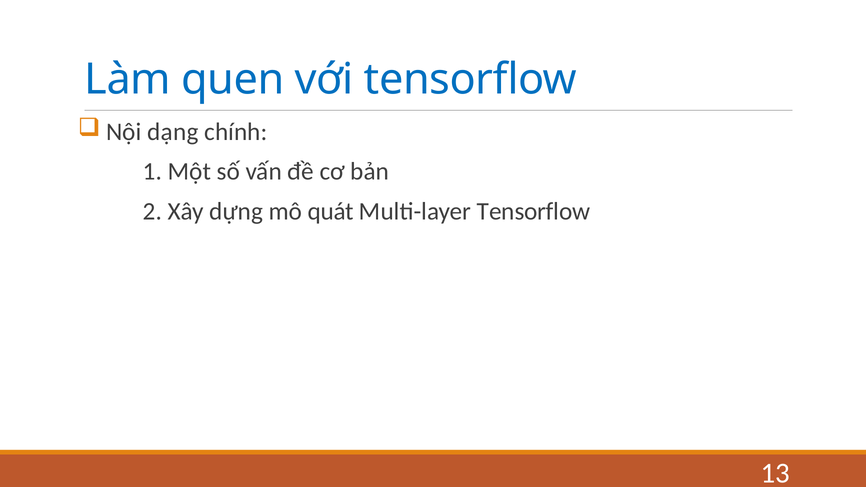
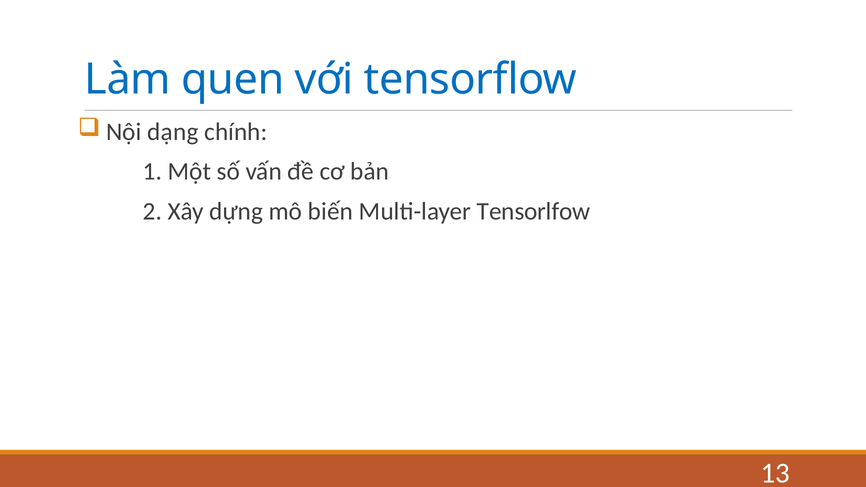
quát: quát -> biến (331, 211)
Tensorflow: Tensorflow -> Tensorlfow (534, 211)
